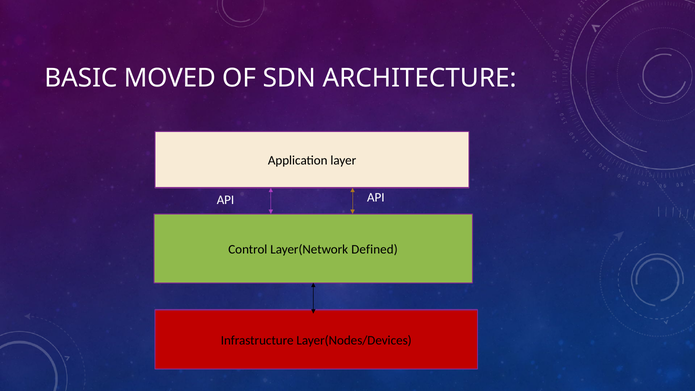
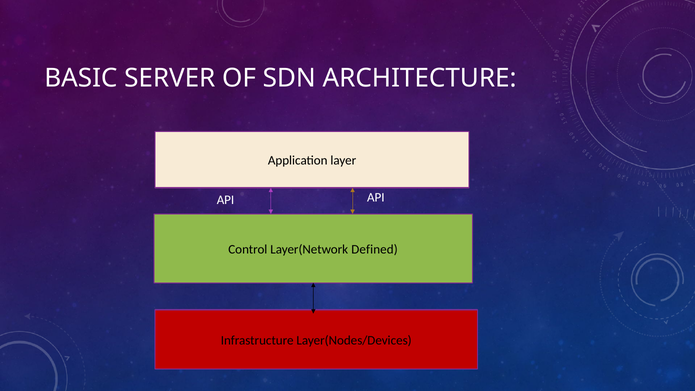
MOVED: MOVED -> SERVER (170, 78)
